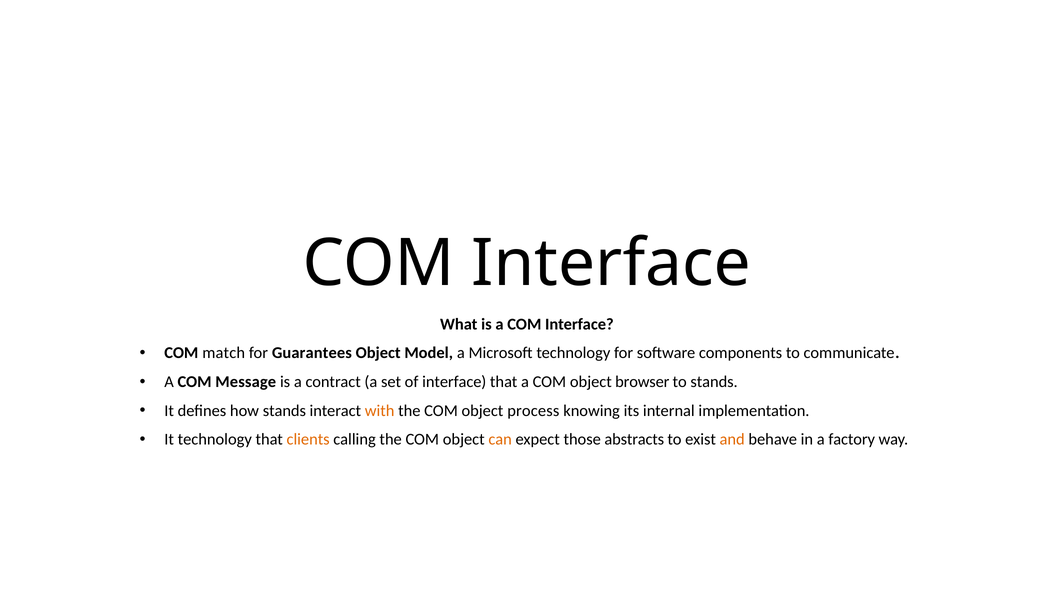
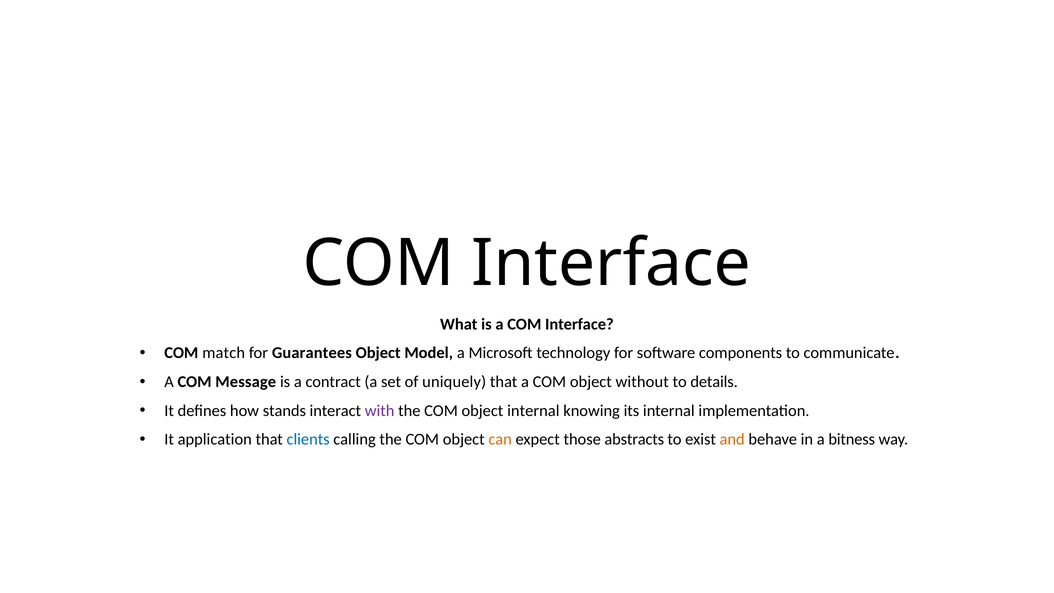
of interface: interface -> uniquely (454, 382)
browser: browser -> without (642, 382)
to stands: stands -> details (714, 382)
with colour: orange -> purple (380, 411)
object process: process -> internal (533, 411)
It technology: technology -> application (215, 439)
clients colour: orange -> blue (308, 439)
factory: factory -> bitness (852, 439)
